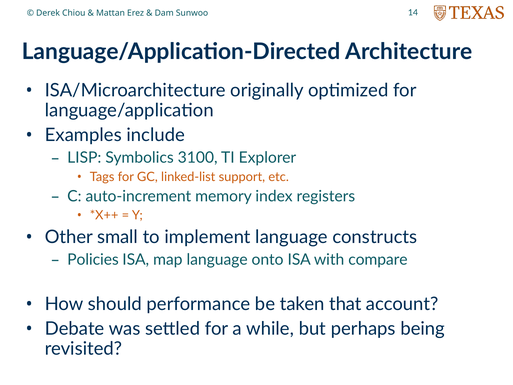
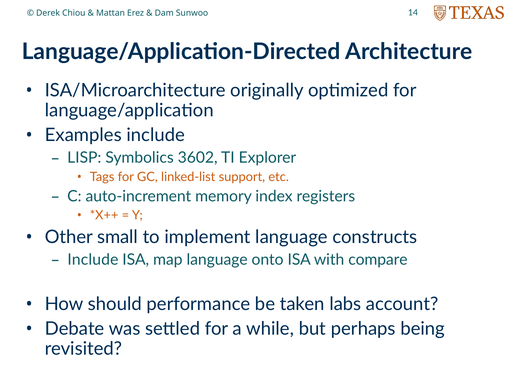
3100: 3100 -> 3602 (198, 158)
Policies: Policies -> Include (93, 260)
that: that -> labs (345, 304)
